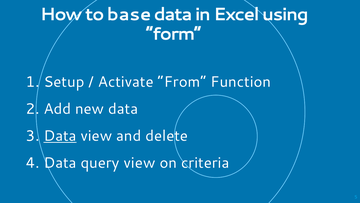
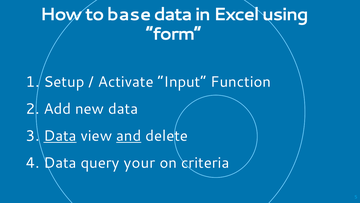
From: From -> Input (182, 82)
and underline: none -> present (129, 136)
query view: view -> your (139, 163)
